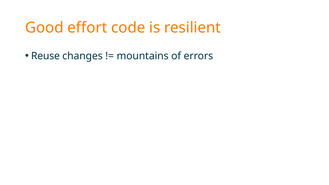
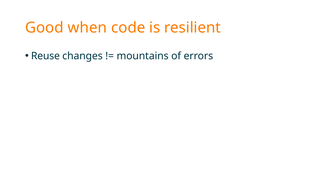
effort: effort -> when (87, 28)
